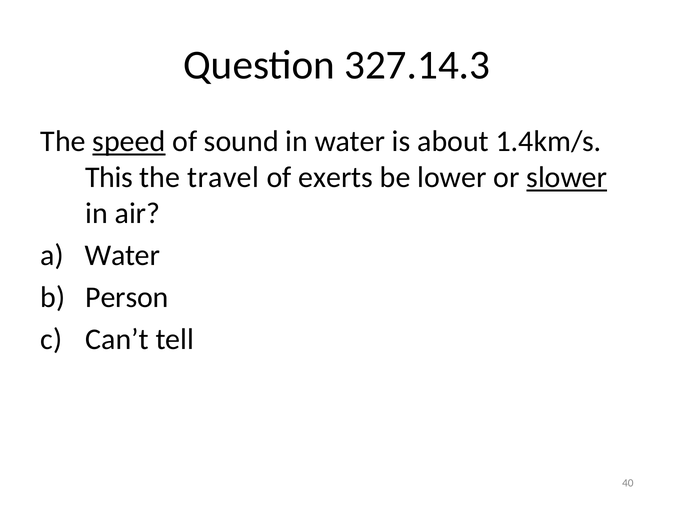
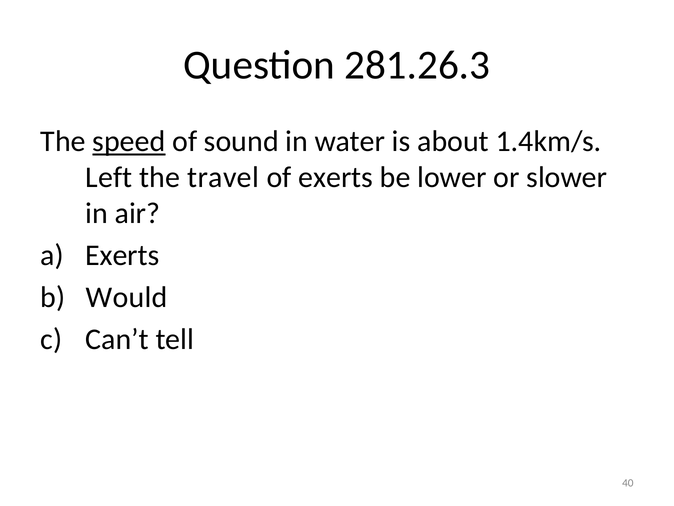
327.14.3: 327.14.3 -> 281.26.3 (417, 65)
This: This -> Left (109, 177)
slower underline: present -> none (567, 177)
Water: Water -> Exerts (122, 255)
Person: Person -> Would (127, 297)
